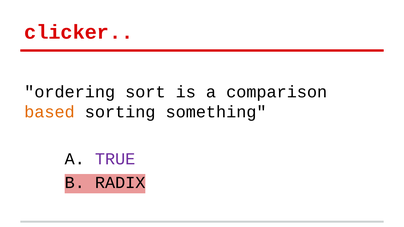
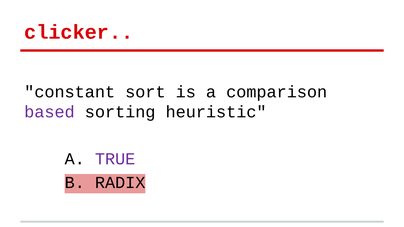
ordering: ordering -> constant (70, 92)
based colour: orange -> purple (49, 112)
something: something -> heuristic (216, 112)
